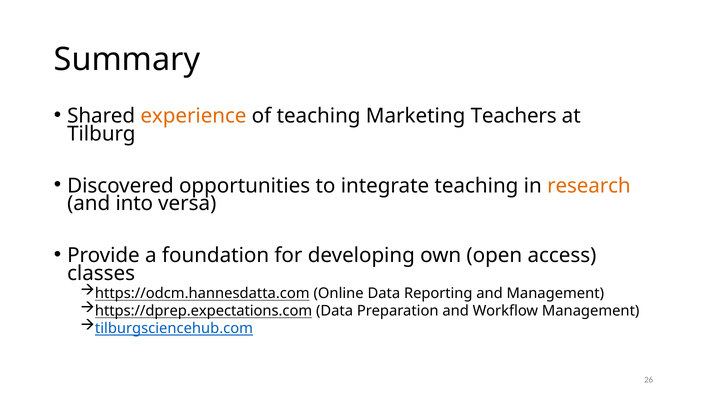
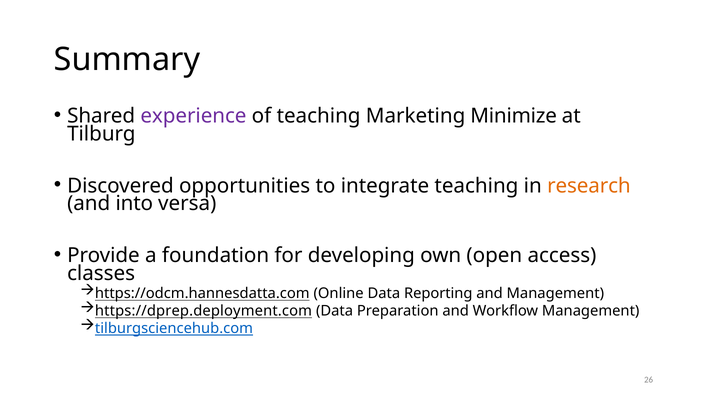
experience colour: orange -> purple (193, 116)
Teachers: Teachers -> Minimize (514, 116)
https://dprep.expectations.com: https://dprep.expectations.com -> https://dprep.deployment.com (203, 311)
